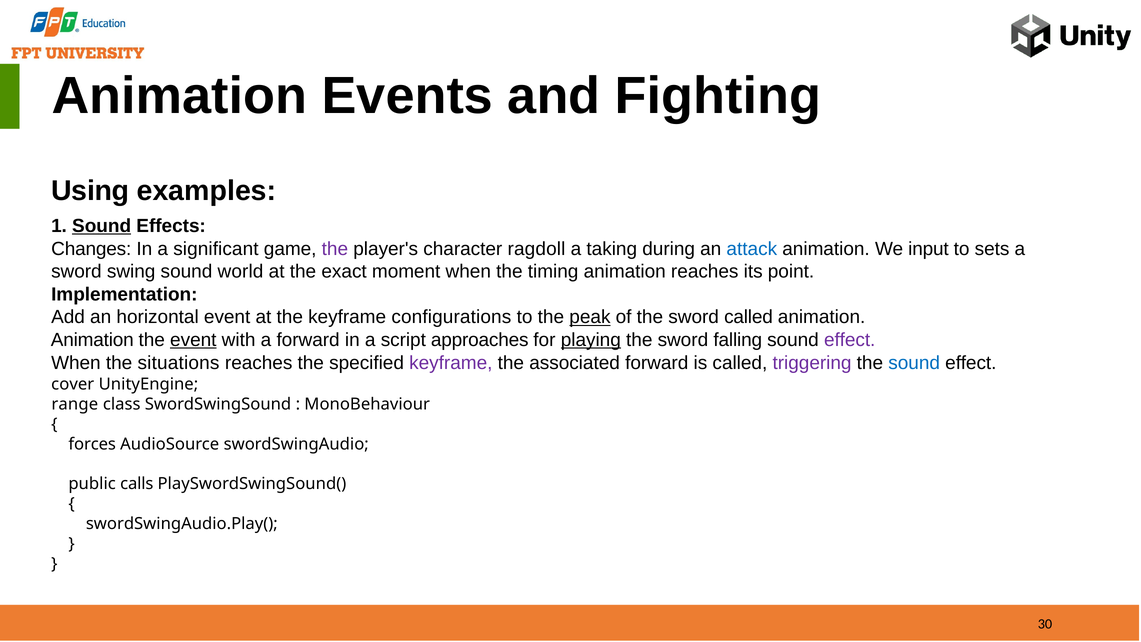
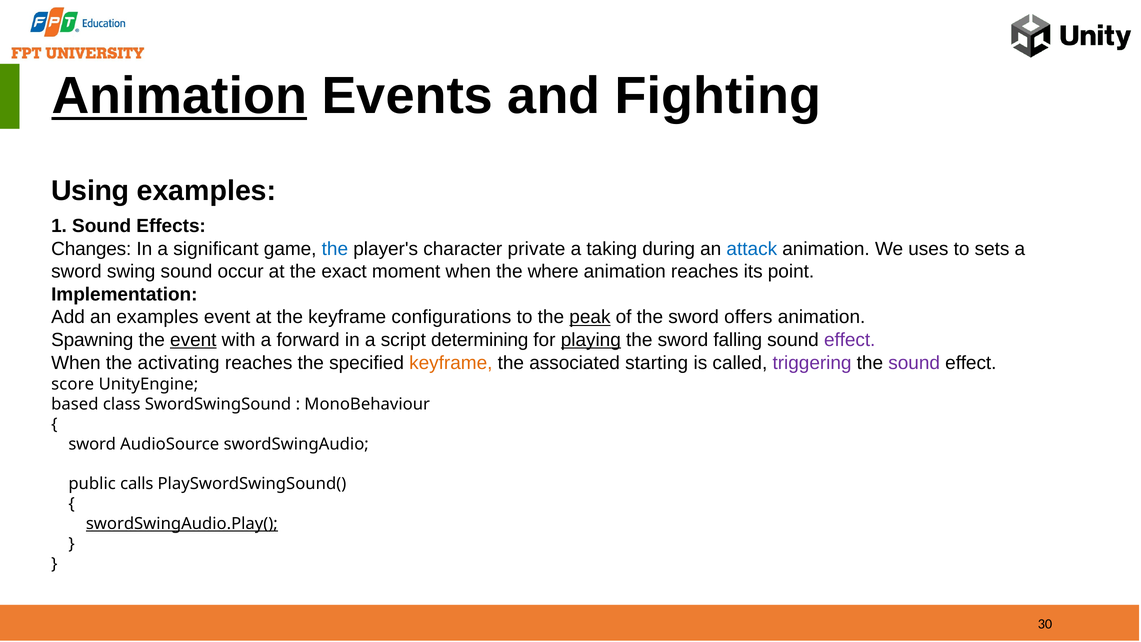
Animation underline: none -> present (179, 96)
Sound underline: present -> none (102, 226)
the colour: purple -> blue (335, 249)
ragdoll: ragdoll -> private (536, 249)
input: input -> uses (928, 249)
world: world -> occur (241, 271)
timing: timing -> where (553, 271)
an horizontal: horizontal -> examples (158, 317)
sword called: called -> offers (748, 317)
Animation: Animation -> Spawning (92, 340)
approaches: approaches -> determining (480, 340)
situations: situations -> activating (178, 363)
keyframe colour: purple -> orange (451, 363)
associated forward: forward -> starting (657, 363)
sound colour: blue -> purple (914, 363)
cover: cover -> score (73, 384)
range: range -> based (75, 404)
forces: forces -> sword (92, 444)
swordSwingAudio.Play( underline: none -> present (182, 524)
